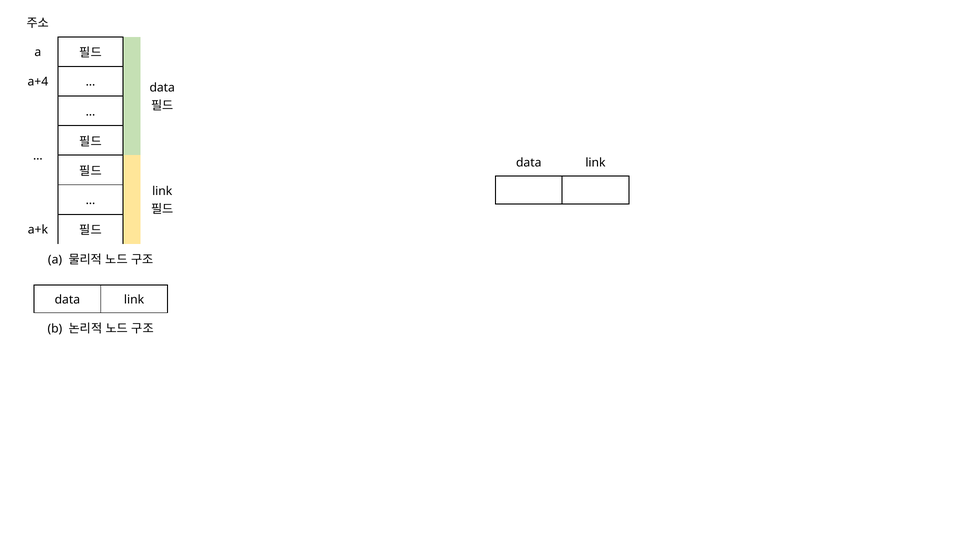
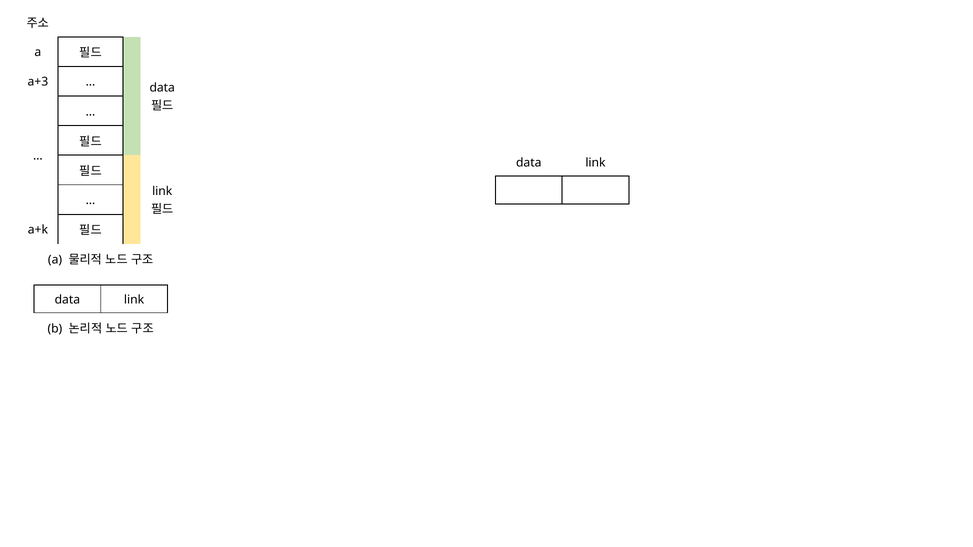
a+4: a+4 -> a+3 (38, 82)
